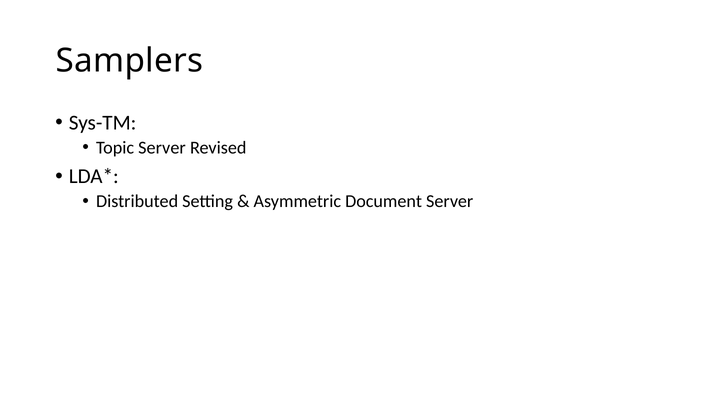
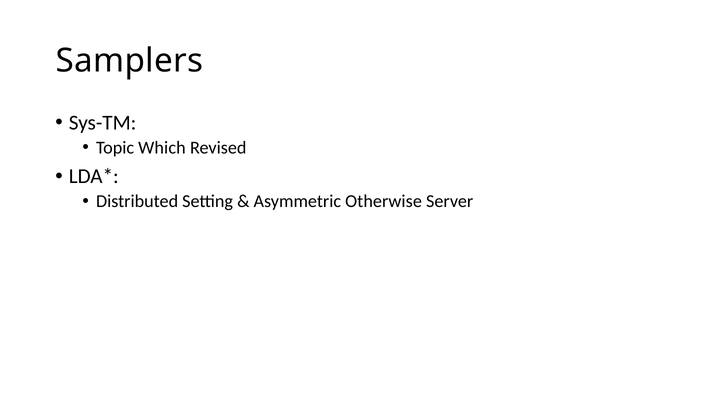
Topic Server: Server -> Which (162, 148)
Document: Document -> Otherwise (384, 201)
